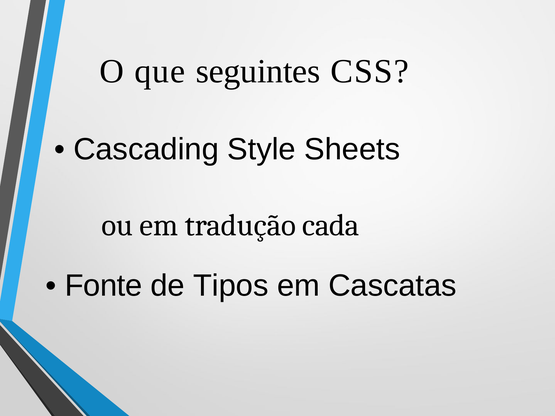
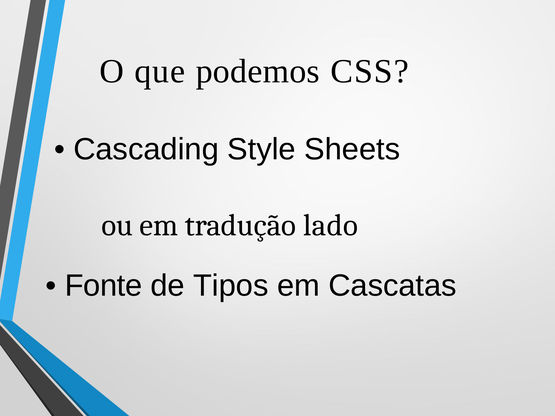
seguintes: seguintes -> podemos (258, 71)
cada: cada -> lado (331, 226)
